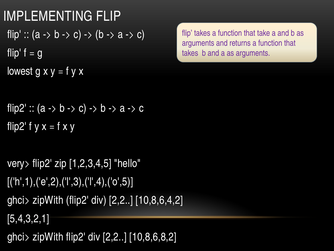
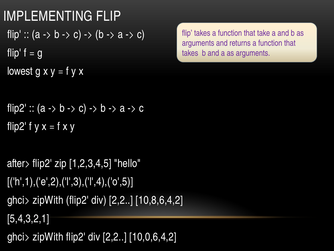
very>: very> -> after> (19, 163)
10,8,6,8,2: 10,8,6,8,2 -> 10,0,6,4,2 (153, 237)
